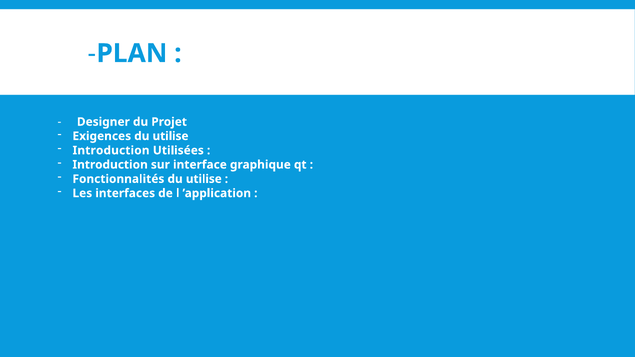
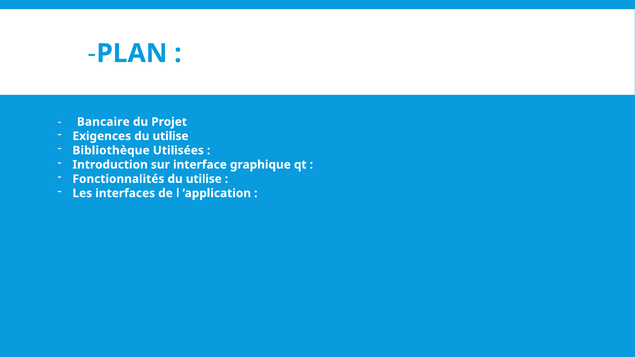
Designer: Designer -> Bancaire (103, 122)
Introduction: Introduction -> Bibliothèque (111, 150)
